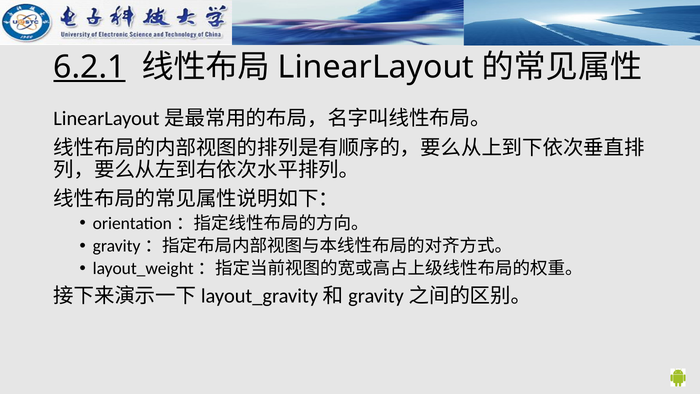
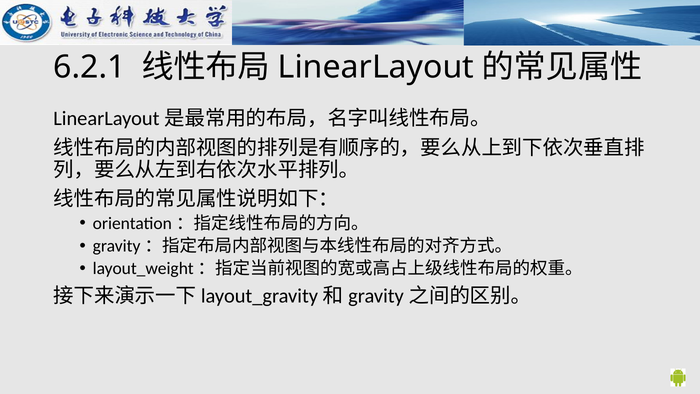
6.2.1 underline: present -> none (89, 67)
